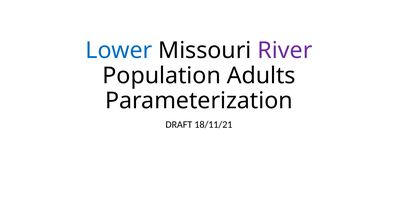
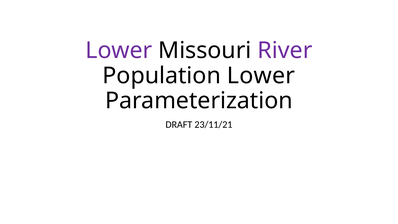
Lower colour: blue -> purple (119, 51)
Population Adults: Adults -> Lower (261, 76)
18/11/21: 18/11/21 -> 23/11/21 (213, 124)
